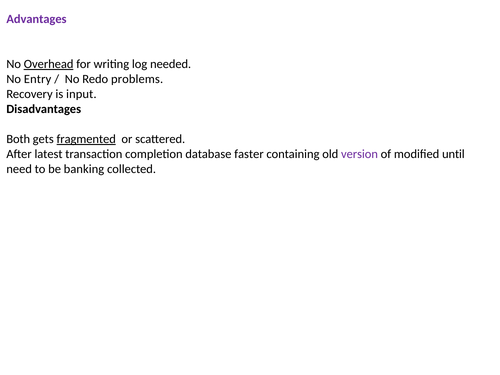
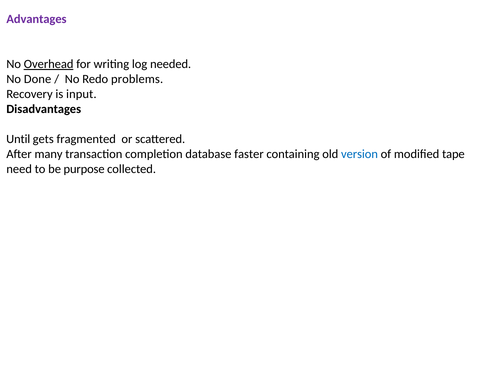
Entry: Entry -> Done (38, 79)
Both: Both -> Until (18, 139)
fragmented underline: present -> none (86, 139)
latest: latest -> many (49, 154)
version colour: purple -> blue (359, 154)
until: until -> tape (453, 154)
banking: banking -> purpose (84, 169)
